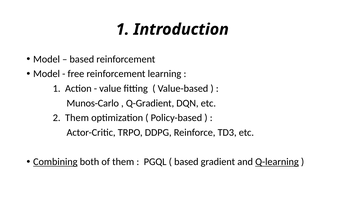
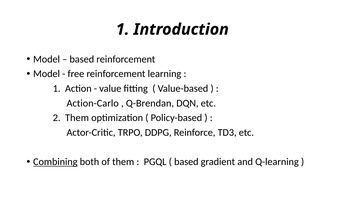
Munos-Carlo: Munos-Carlo -> Action-Carlo (93, 103)
Q-Gradient: Q-Gradient -> Q-Brendan (150, 103)
Q-learning underline: present -> none (277, 161)
